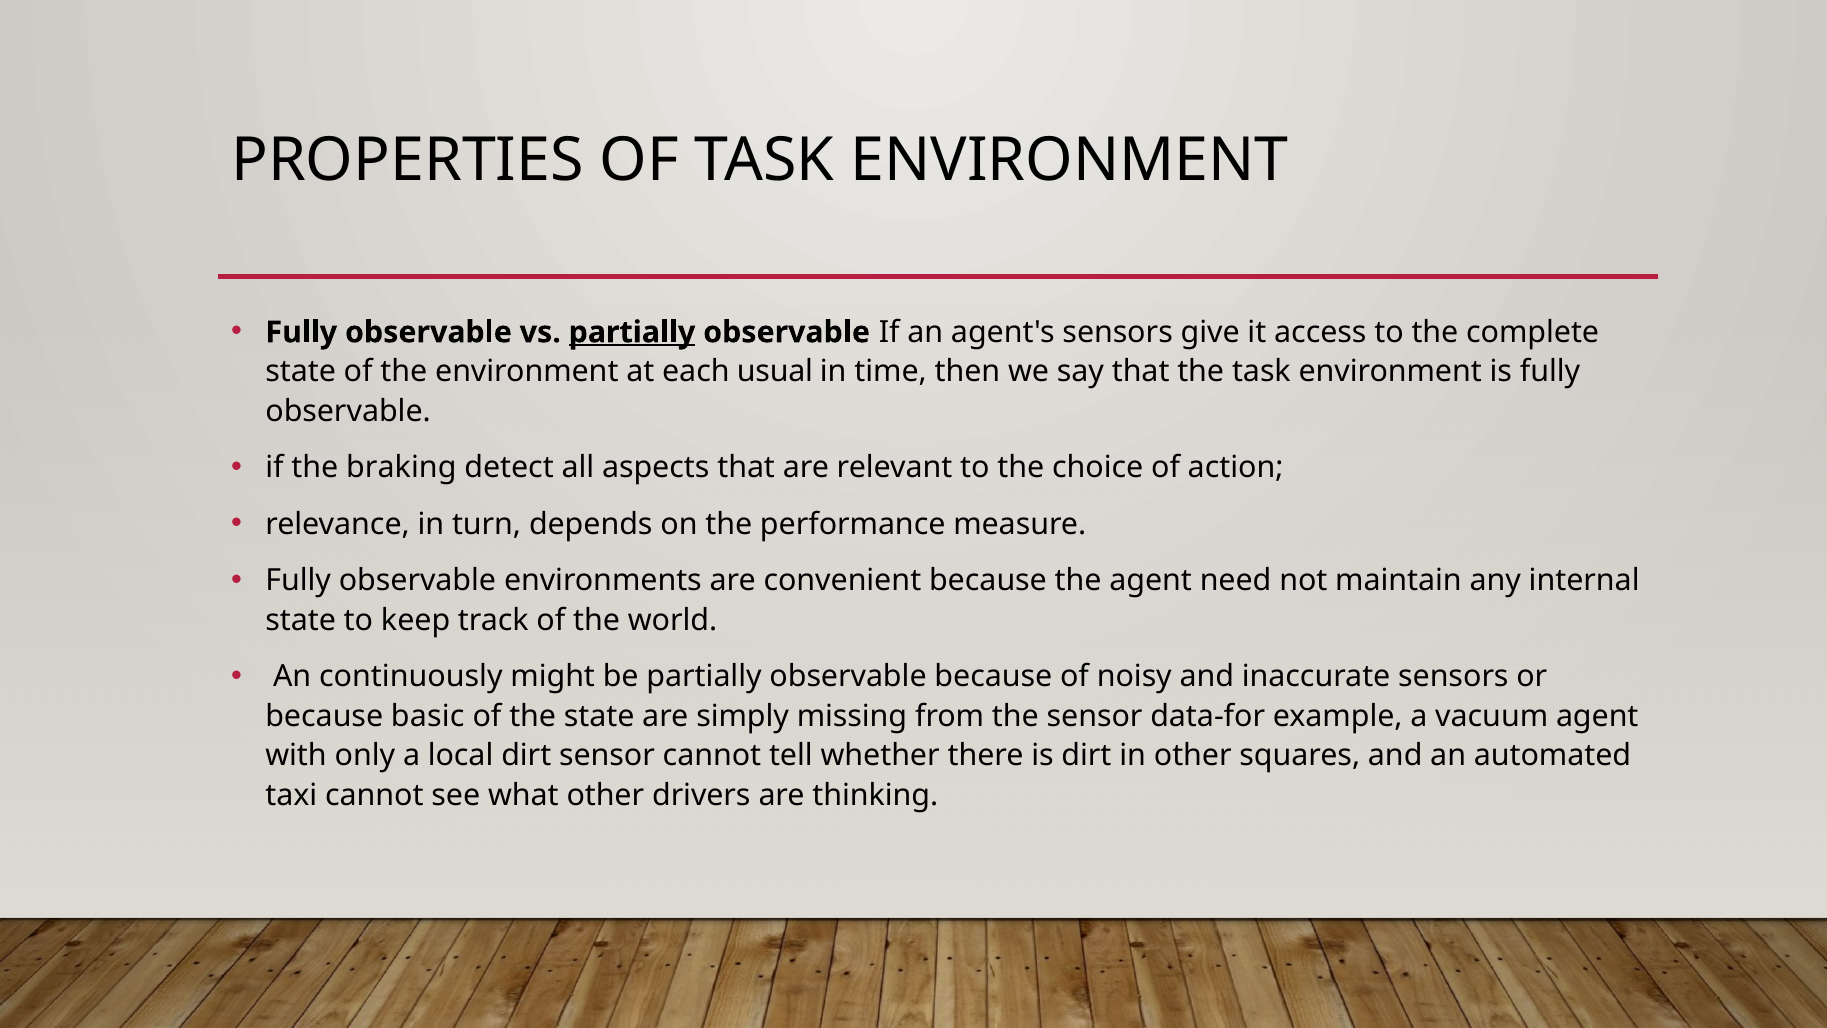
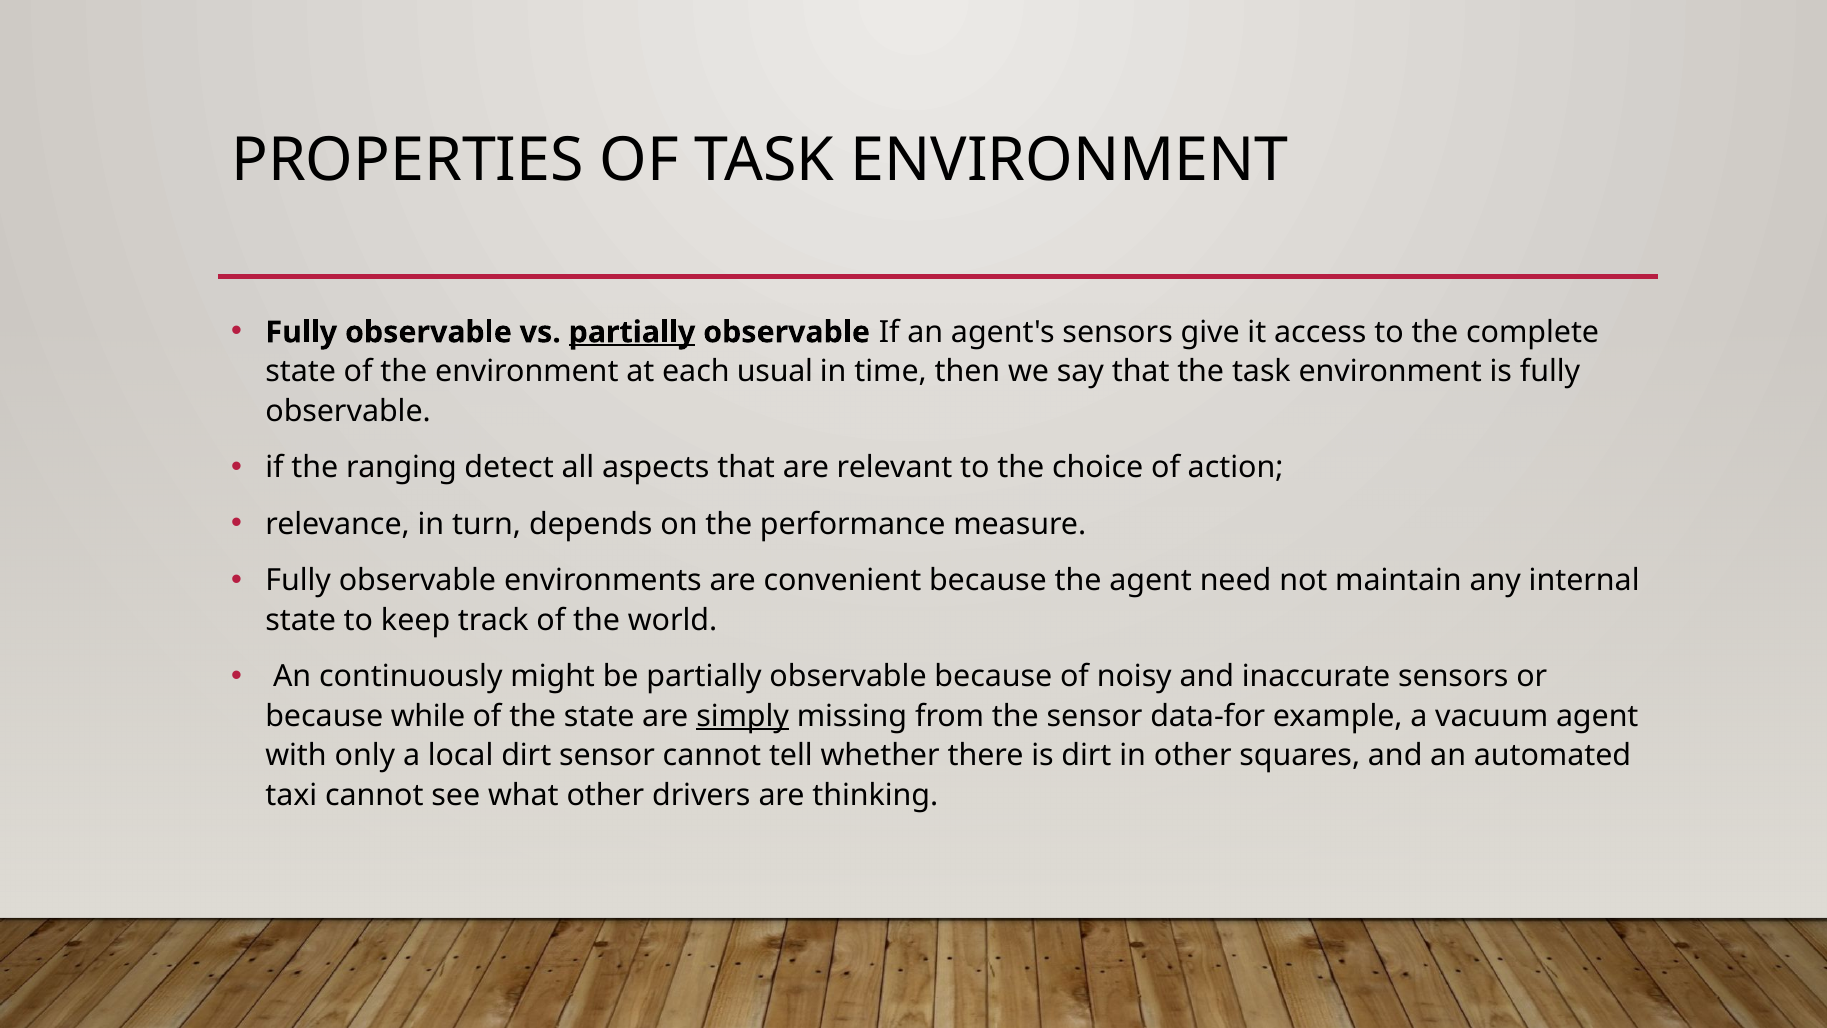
braking: braking -> ranging (402, 468)
basic: basic -> while (428, 716)
simply underline: none -> present (743, 716)
